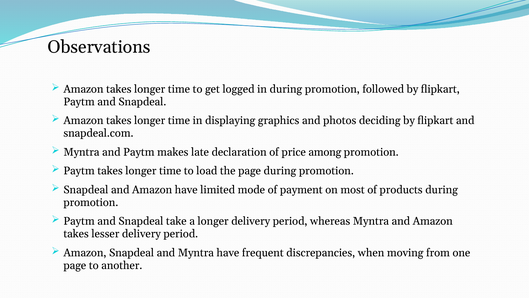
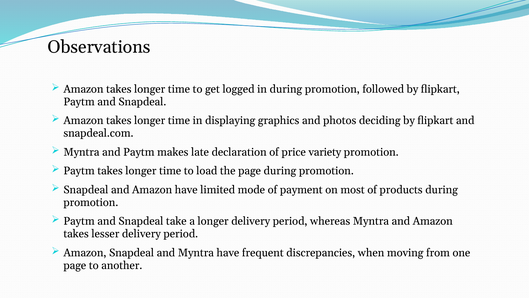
among: among -> variety (325, 152)
